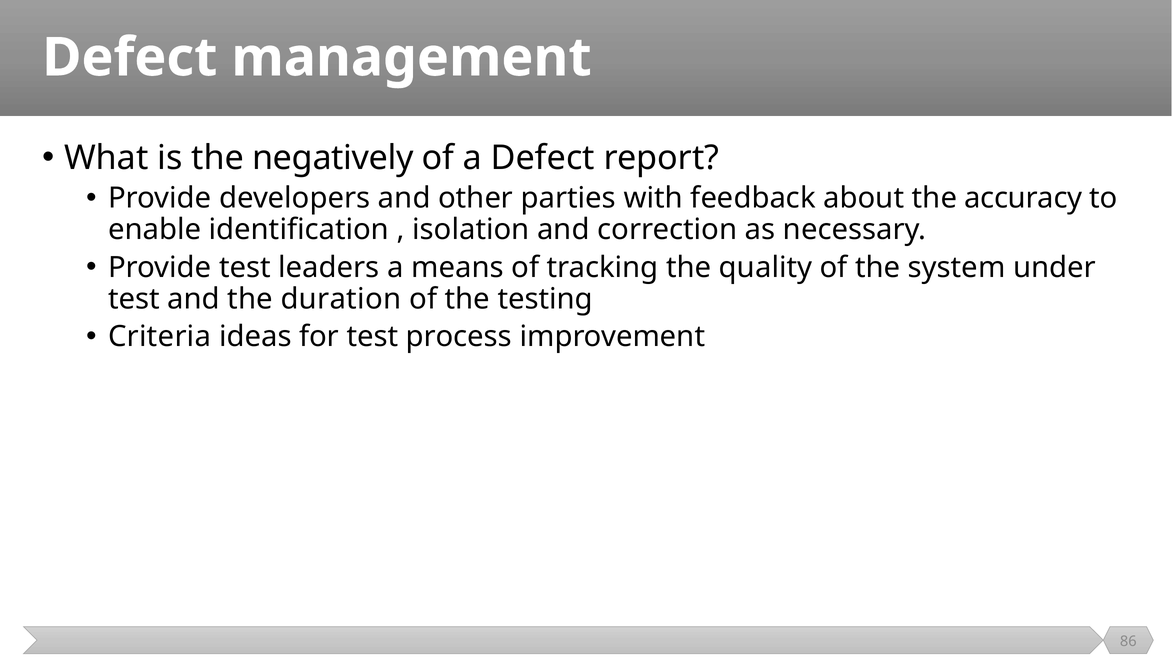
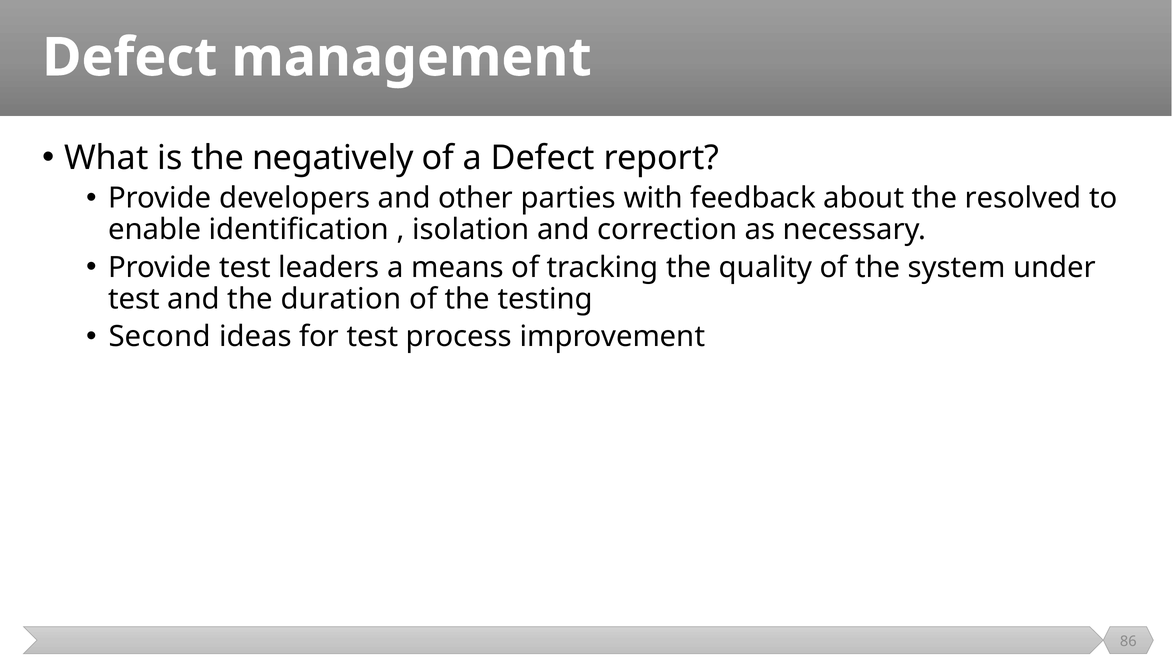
accuracy: accuracy -> resolved (1023, 198)
Criteria: Criteria -> Second (160, 337)
